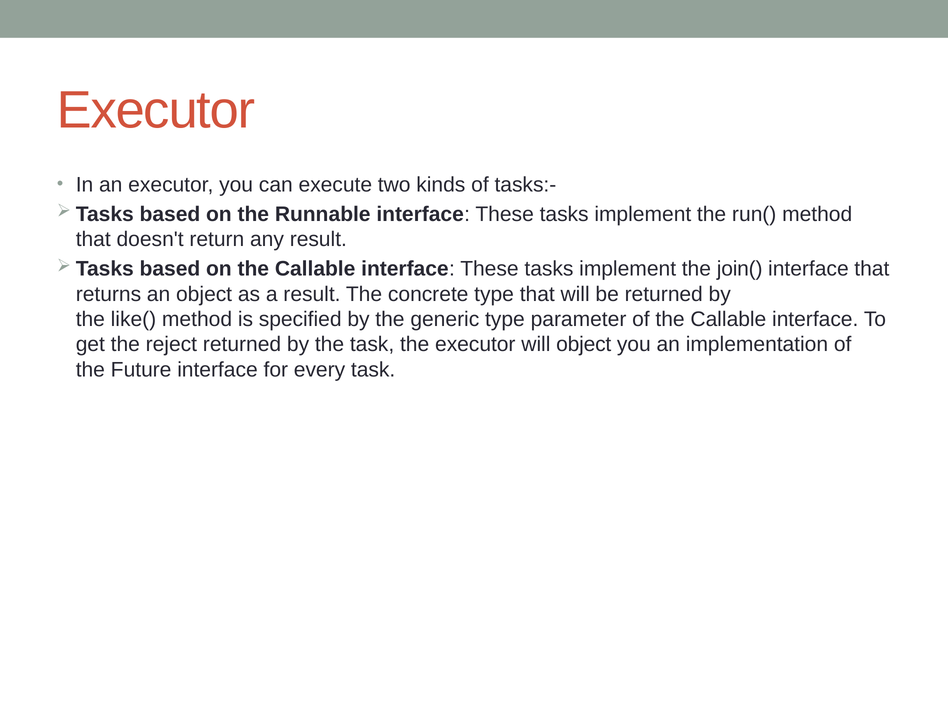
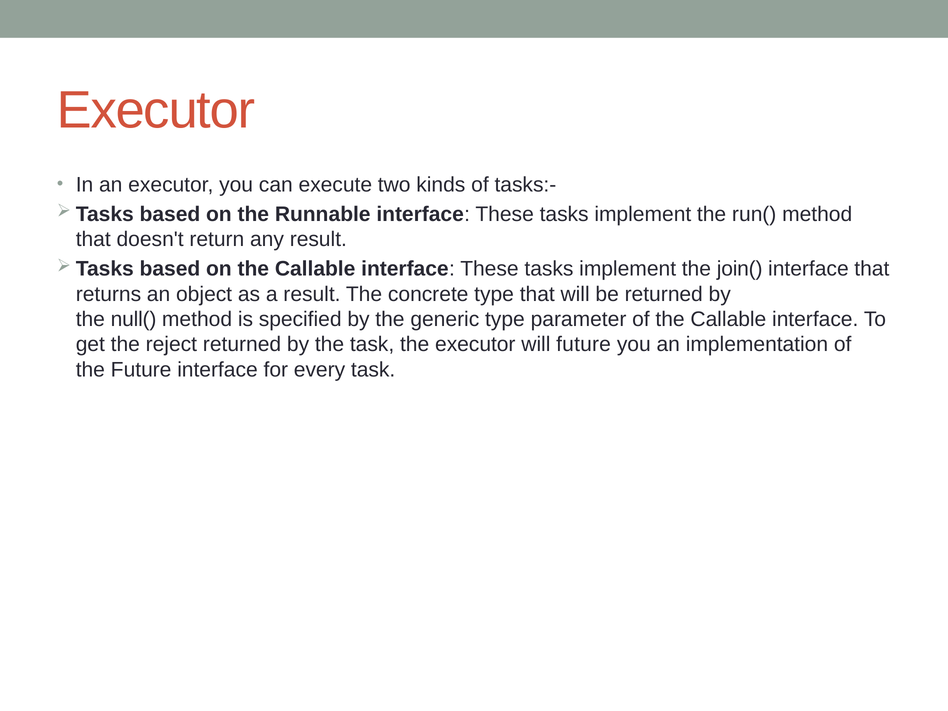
like(: like( -> null( (134, 319)
will object: object -> future (584, 345)
